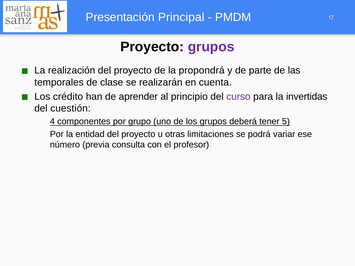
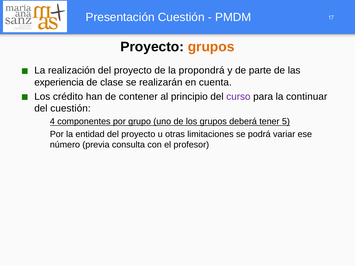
Principal: Principal -> Cuestión (181, 17)
grupos colour: purple -> orange (211, 47)
temporales: temporales -> experiencia (59, 82)
aprender: aprender -> contener (138, 97)
invertidas: invertidas -> continuar (307, 97)
